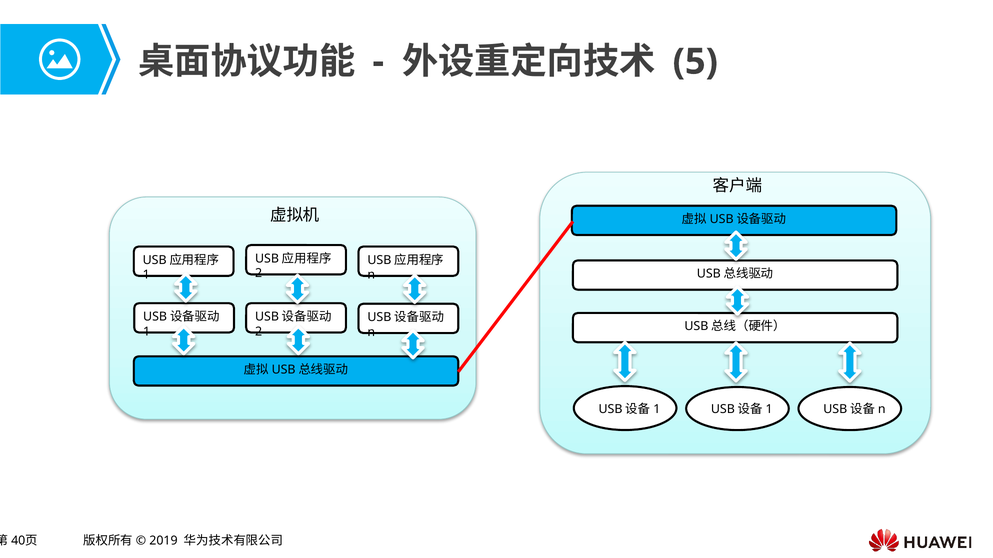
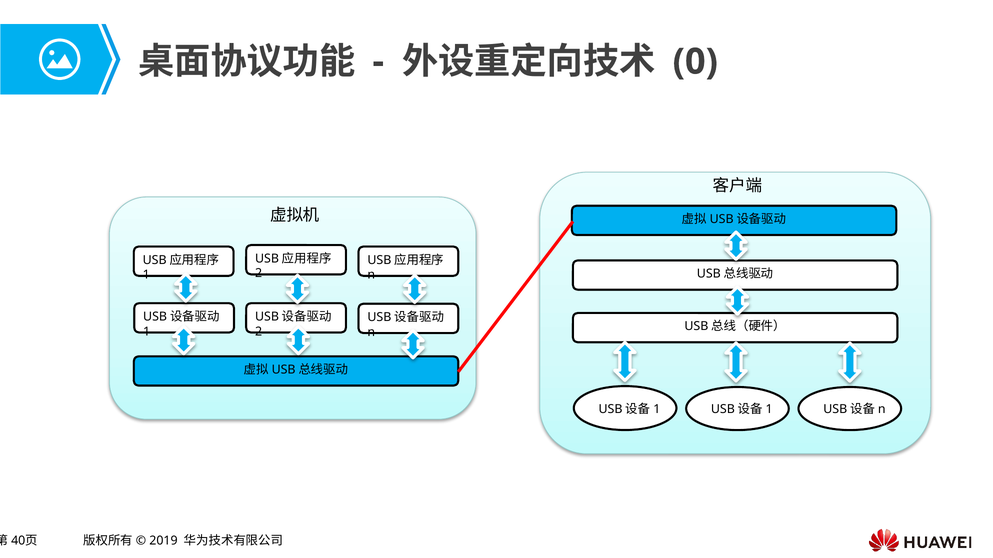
5: 5 -> 0 (695, 62)
